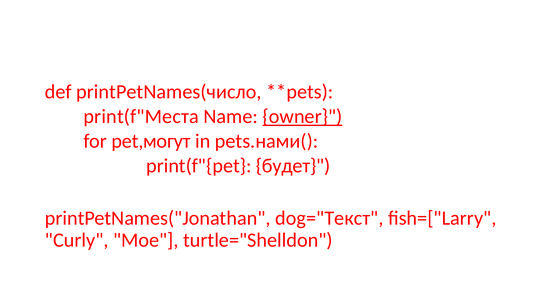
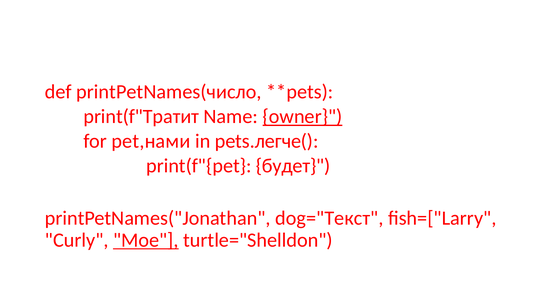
print(f"Места: print(f"Места -> print(f"Тратит (141, 116)
pet,могут: pet,могут -> pet,нами (151, 141)
pets.нами(: pets.нами( -> pets.легче( (267, 141)
Moe underline: none -> present (146, 240)
